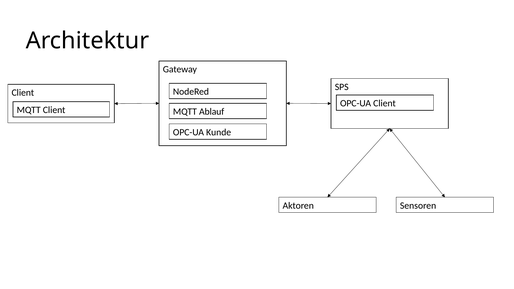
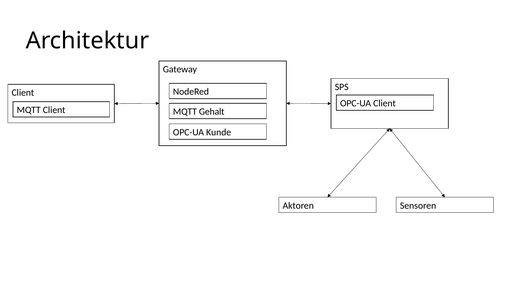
Ablauf: Ablauf -> Gehalt (212, 112)
